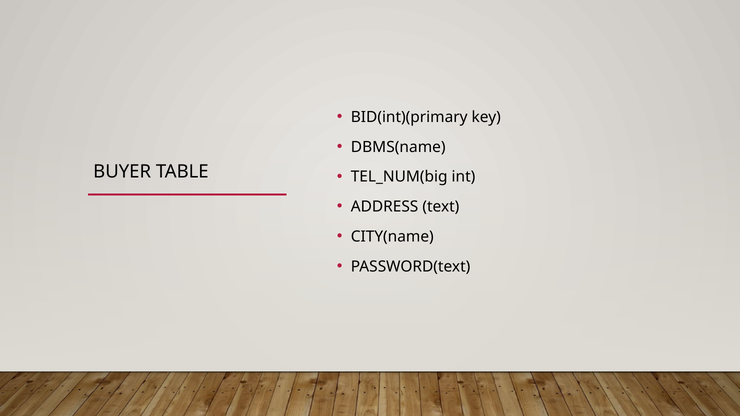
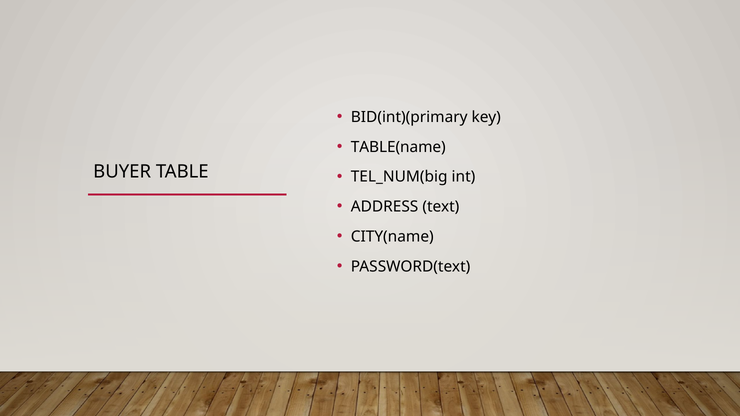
DBMS(name: DBMS(name -> TABLE(name (398, 147)
